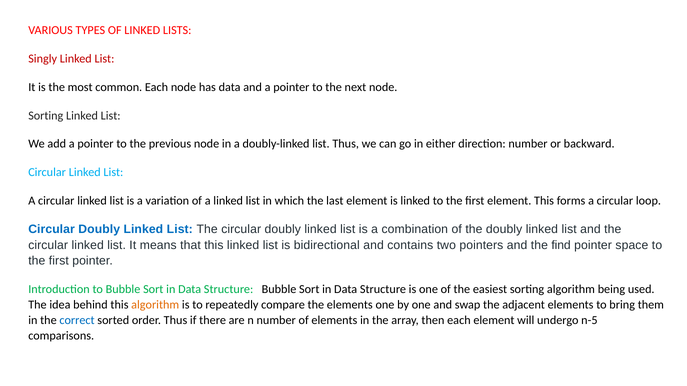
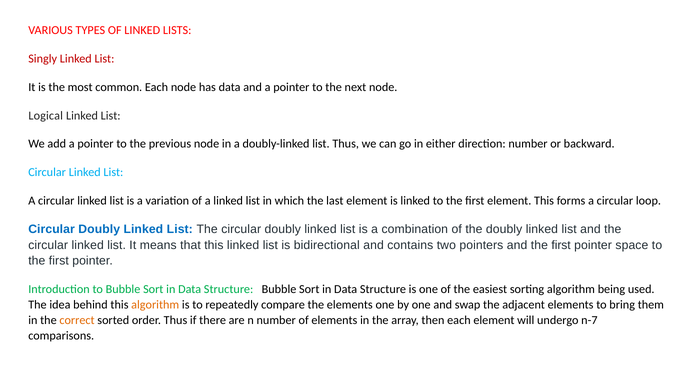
Sorting: Sorting -> Logical (46, 116)
and the find: find -> first (561, 245)
correct colour: blue -> orange (77, 321)
n-5: n-5 -> n-7 (589, 321)
